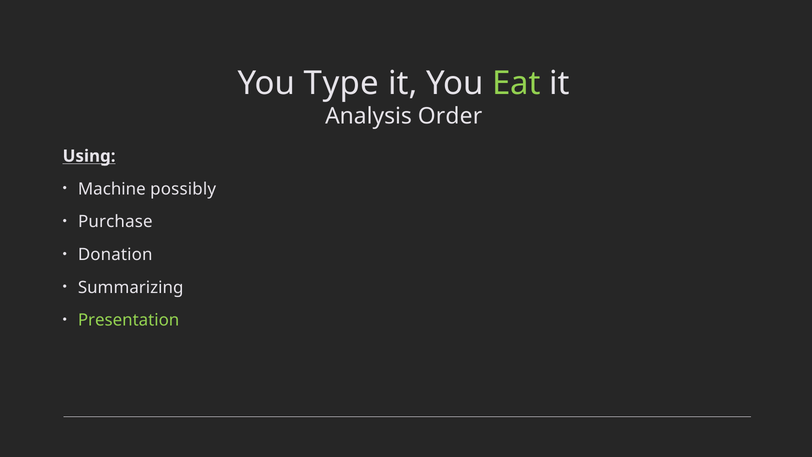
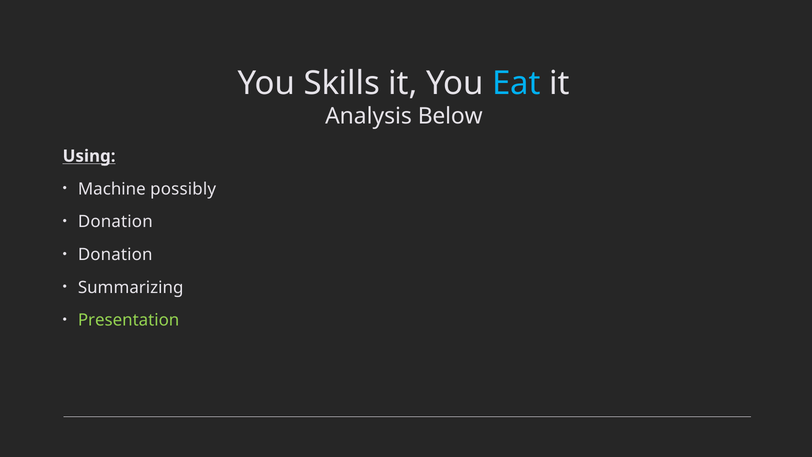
Type: Type -> Skills (342, 83)
Eat colour: light green -> light blue (516, 83)
Order: Order -> Below (450, 116)
Purchase: Purchase -> Donation (115, 222)
